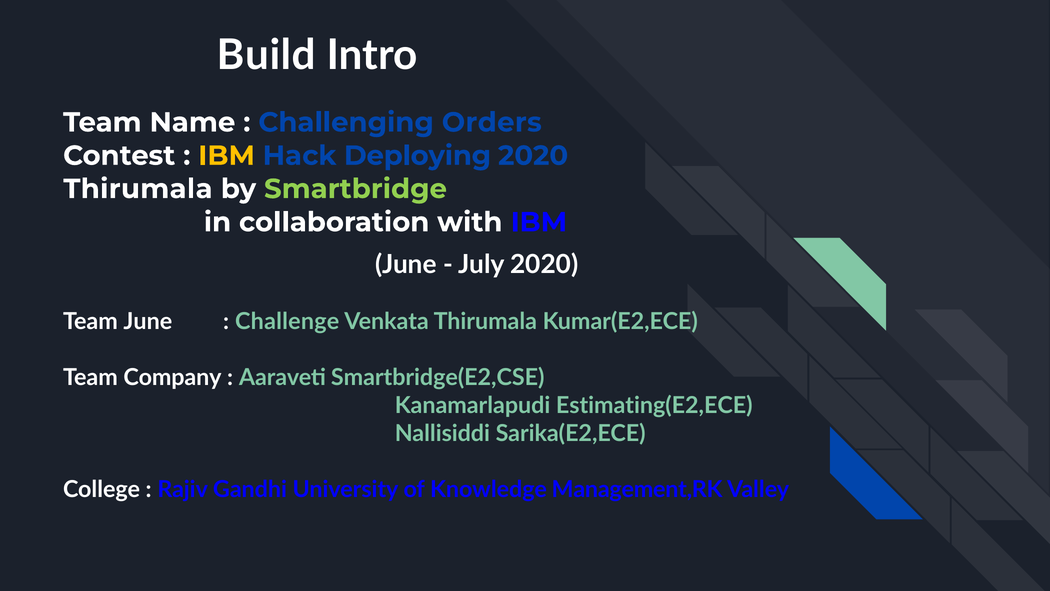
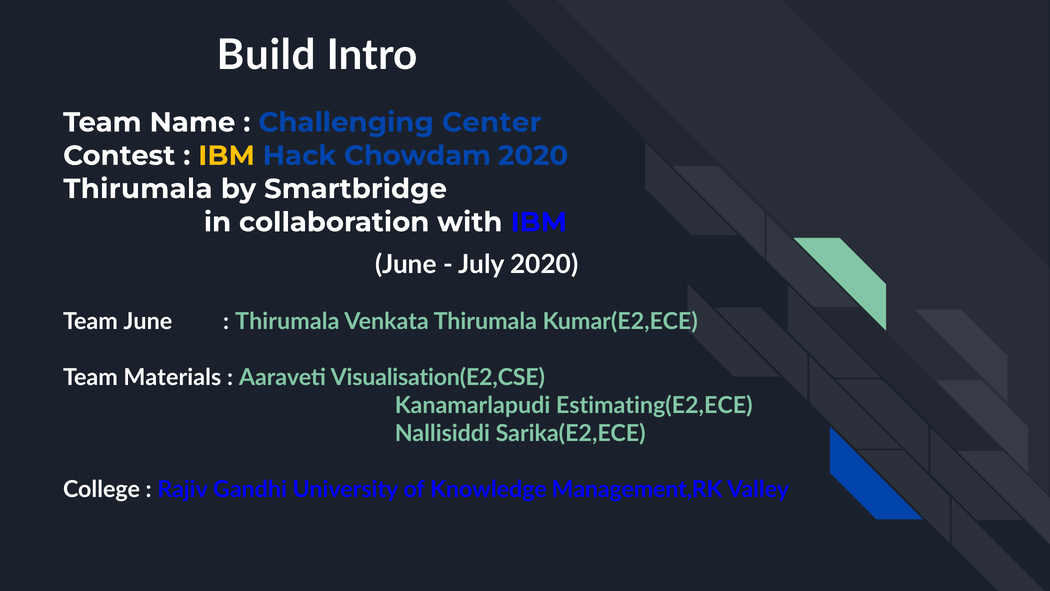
Orders: Orders -> Center (492, 122)
Deploying: Deploying -> Chowdam (417, 156)
Smartbridge colour: light green -> white (355, 189)
Challenge: Challenge -> Thirumala (287, 321)
Company: Company -> Materials (172, 377)
Smartbridge(E2,CSE: Smartbridge(E2,CSE -> Visualisation(E2,CSE (438, 377)
